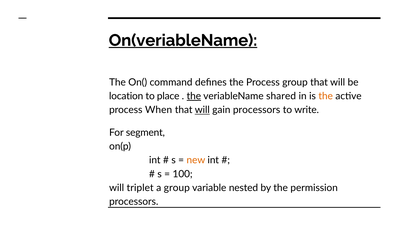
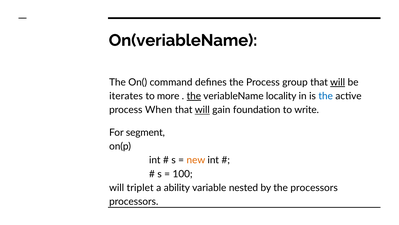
On(veriableName underline: present -> none (183, 40)
will underline: none -> present (338, 82)
location: location -> iterates (126, 96)
place: place -> more (168, 96)
shared: shared -> locality (281, 96)
the colour: orange -> blue (326, 96)
gain processors: processors -> foundation (257, 110)
a group: group -> ability (177, 187)
the permission: permission -> processors (314, 187)
